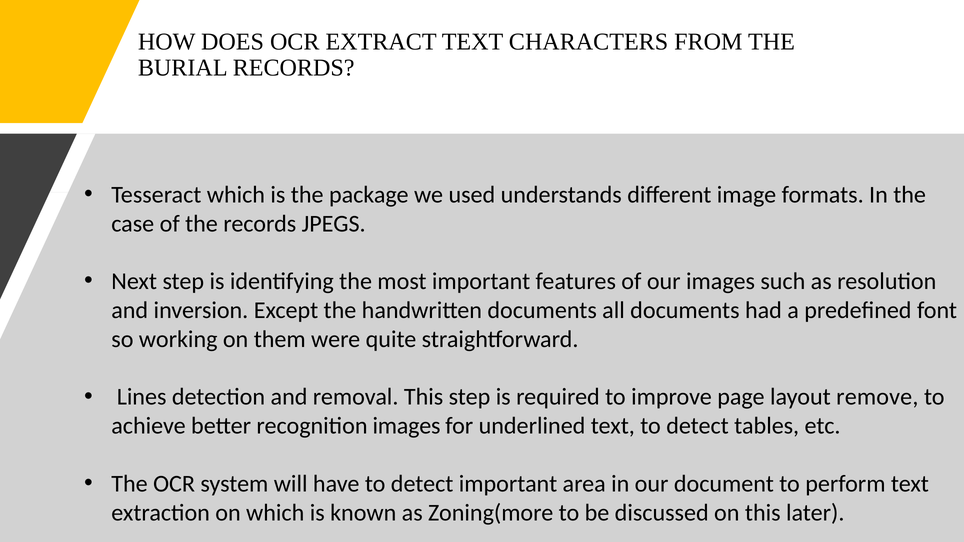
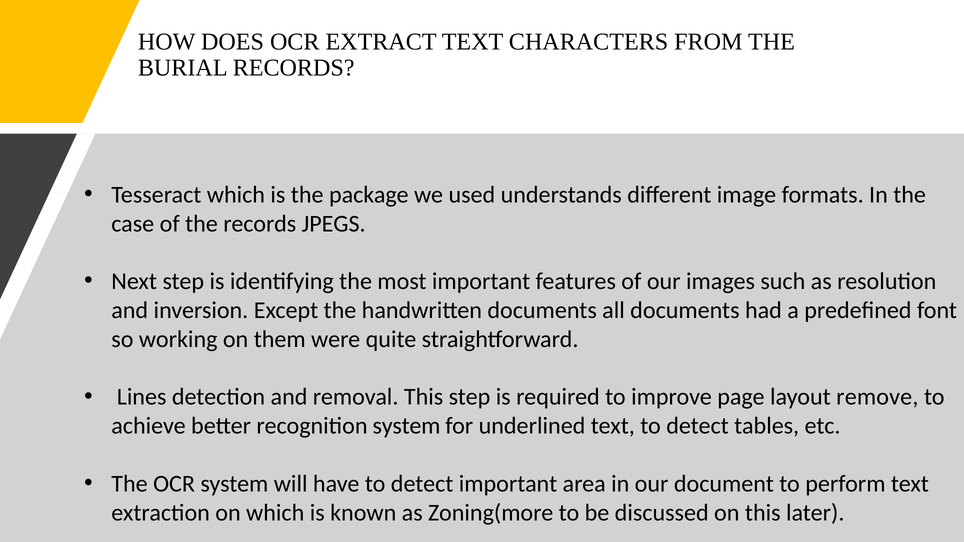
recognition images: images -> system (407, 426)
